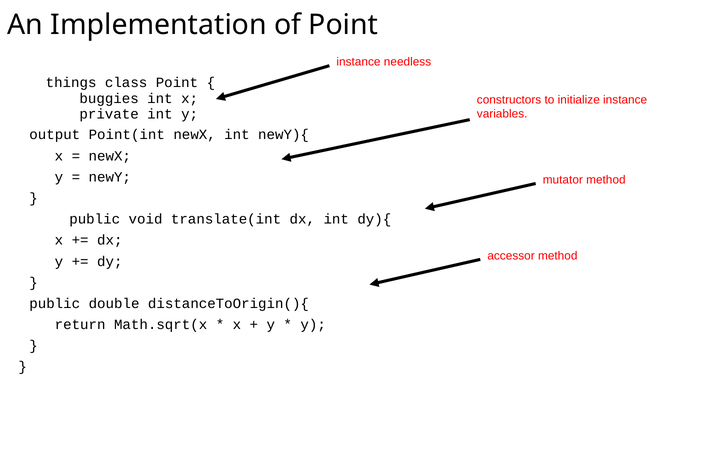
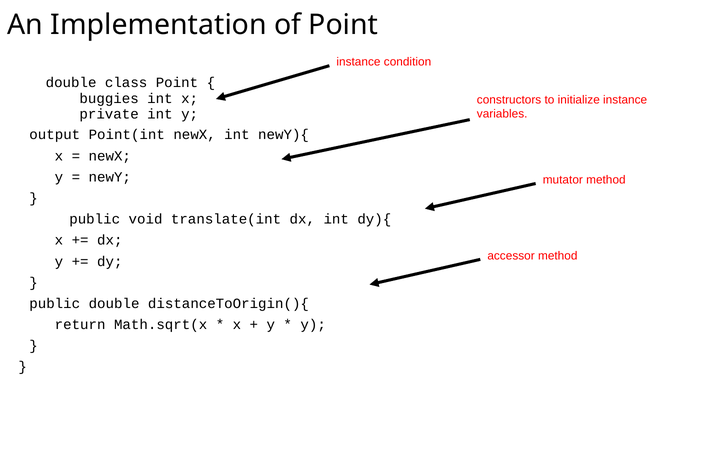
needless: needless -> condition (408, 62)
things: things -> double (71, 83)
